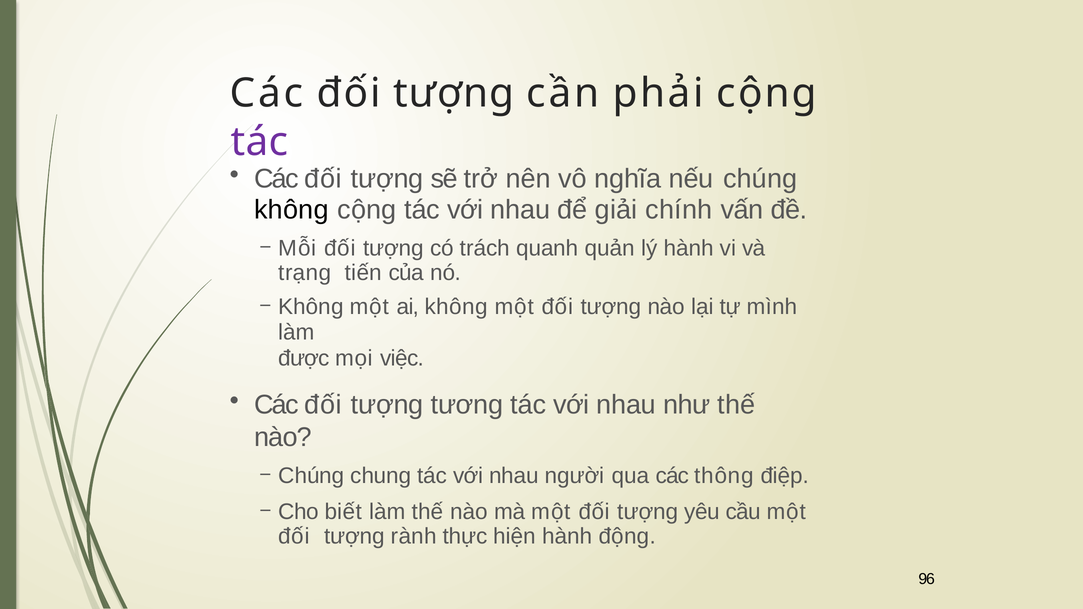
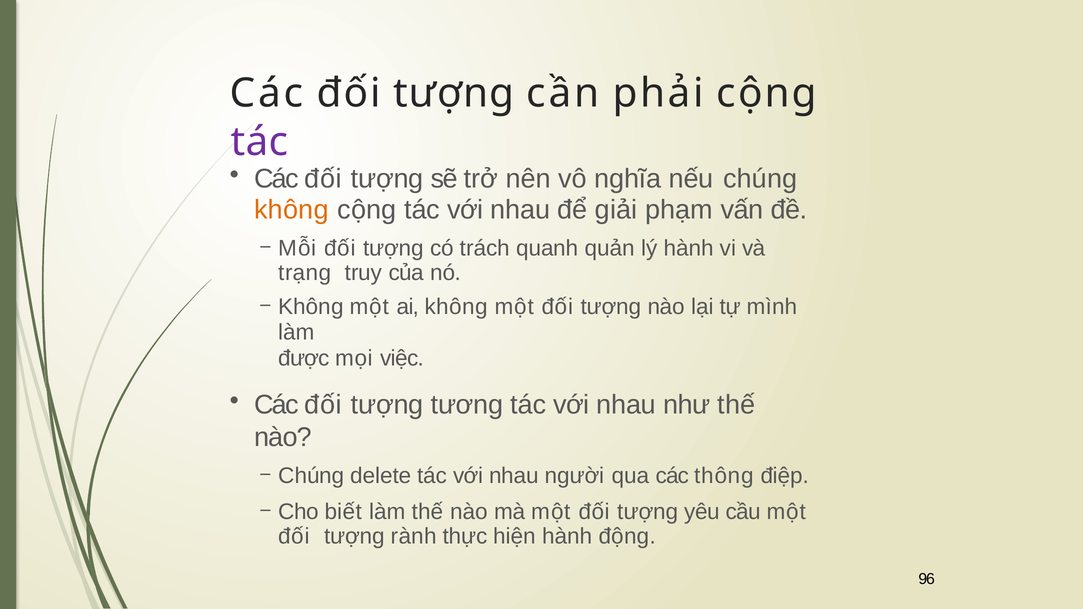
không colour: black -> orange (291, 210)
chính: chính -> phạm (679, 210)
tiến: tiến -> truy (364, 273)
chung: chung -> delete (381, 476)
